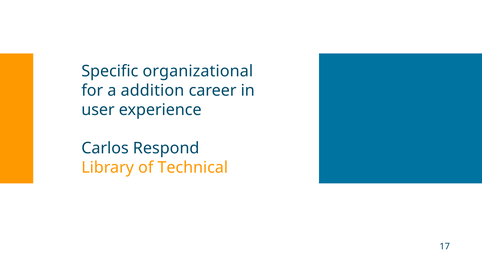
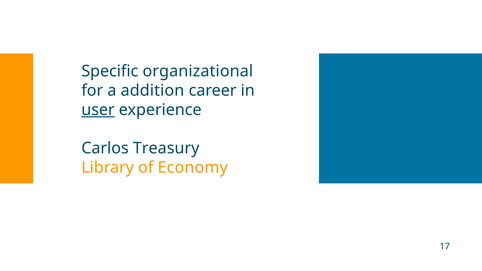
user underline: none -> present (98, 110)
Respond: Respond -> Treasury (166, 148)
Technical: Technical -> Economy (193, 168)
